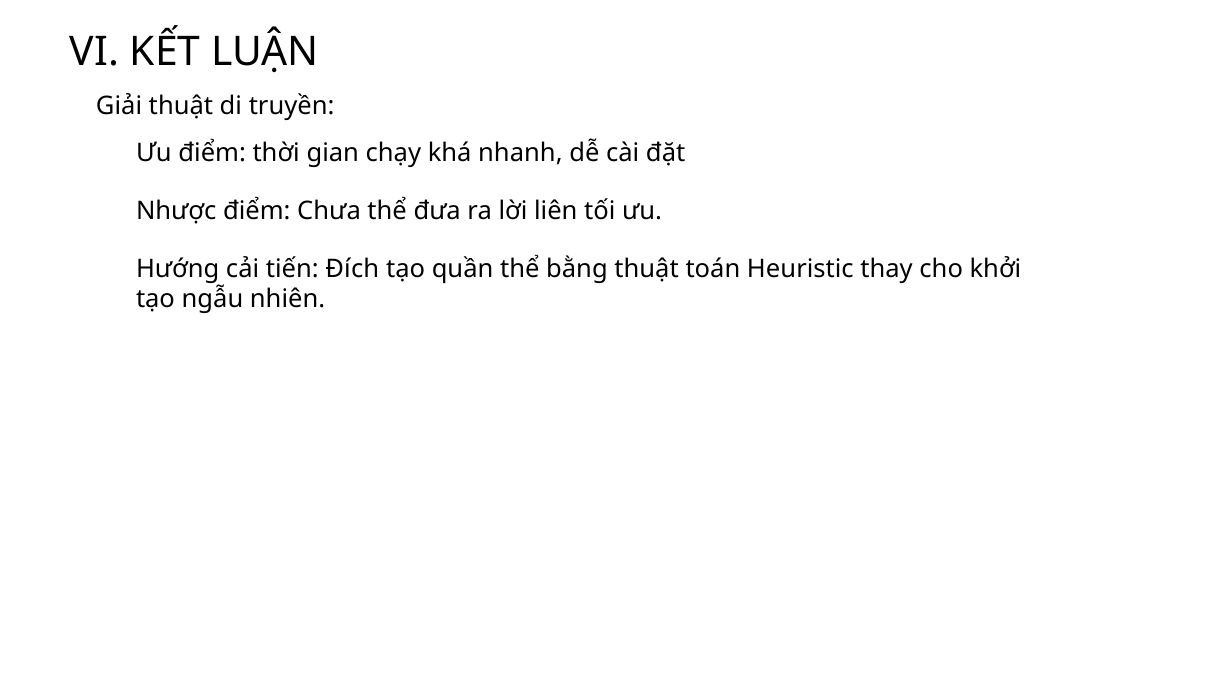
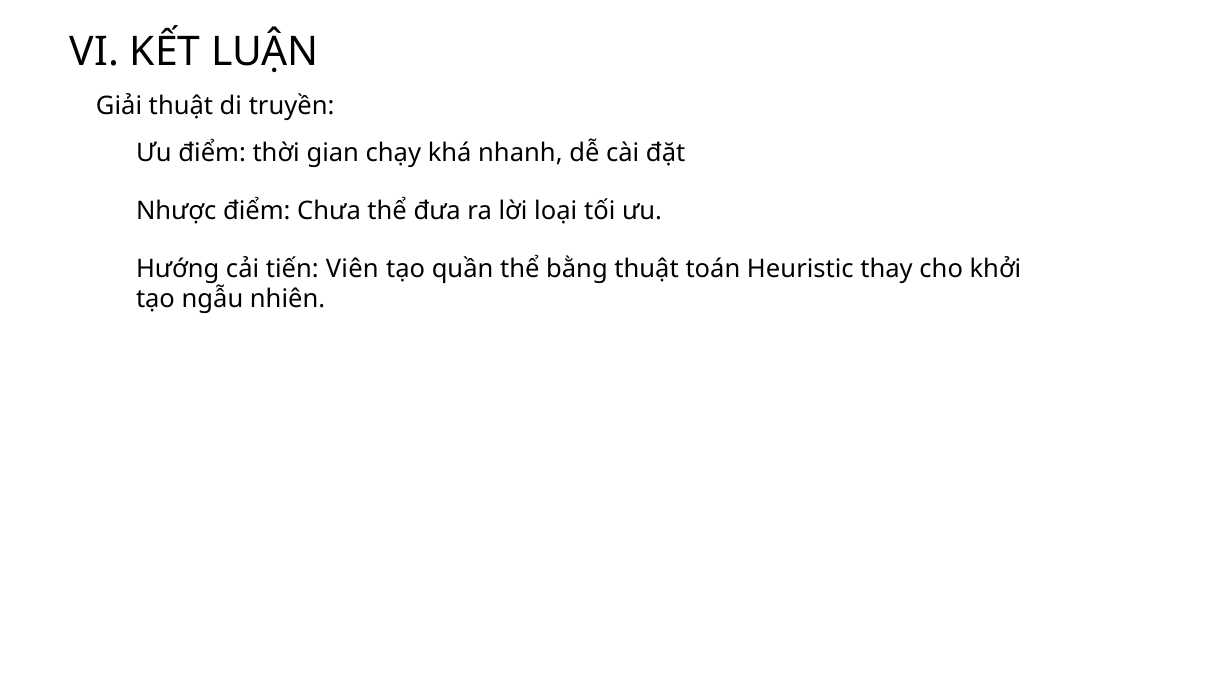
liên: liên -> loại (556, 211)
Đích: Đích -> Viên (352, 269)
